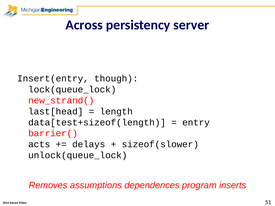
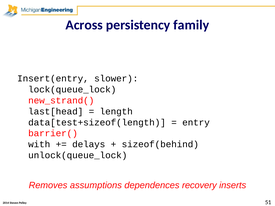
server: server -> family (191, 25)
though: though -> slower (116, 79)
acts: acts -> with (39, 145)
sizeof(slower: sizeof(slower -> sizeof(behind (160, 145)
program: program -> recovery (199, 186)
